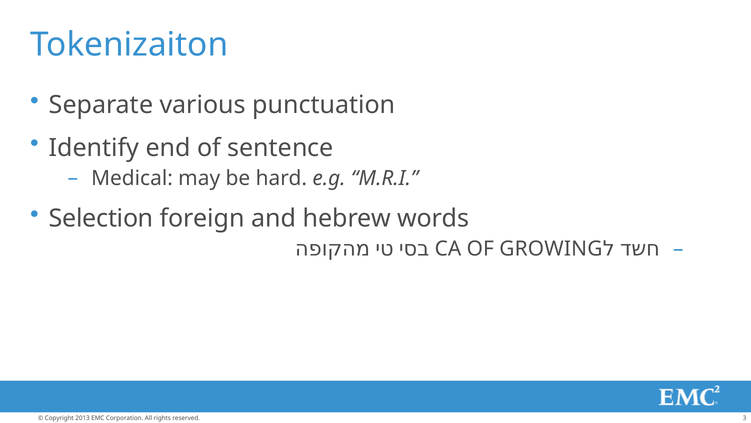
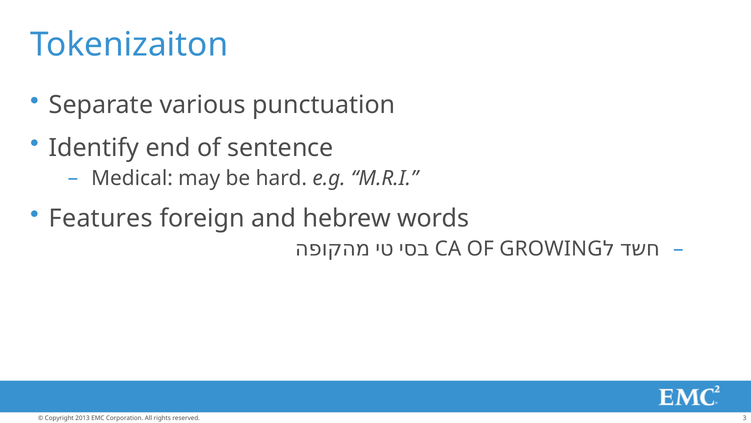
Selection: Selection -> Features (101, 218)
